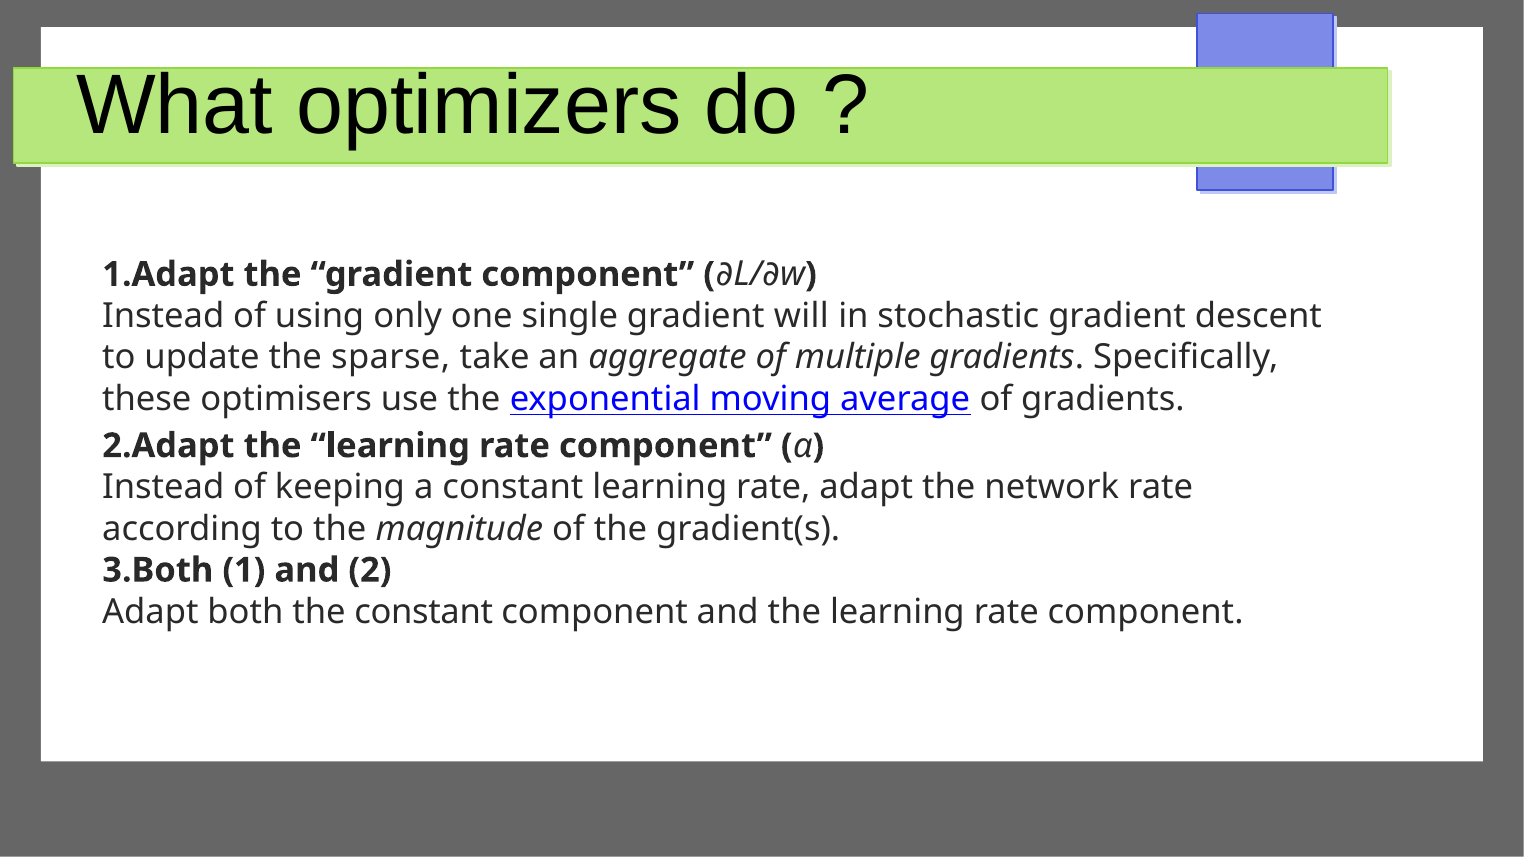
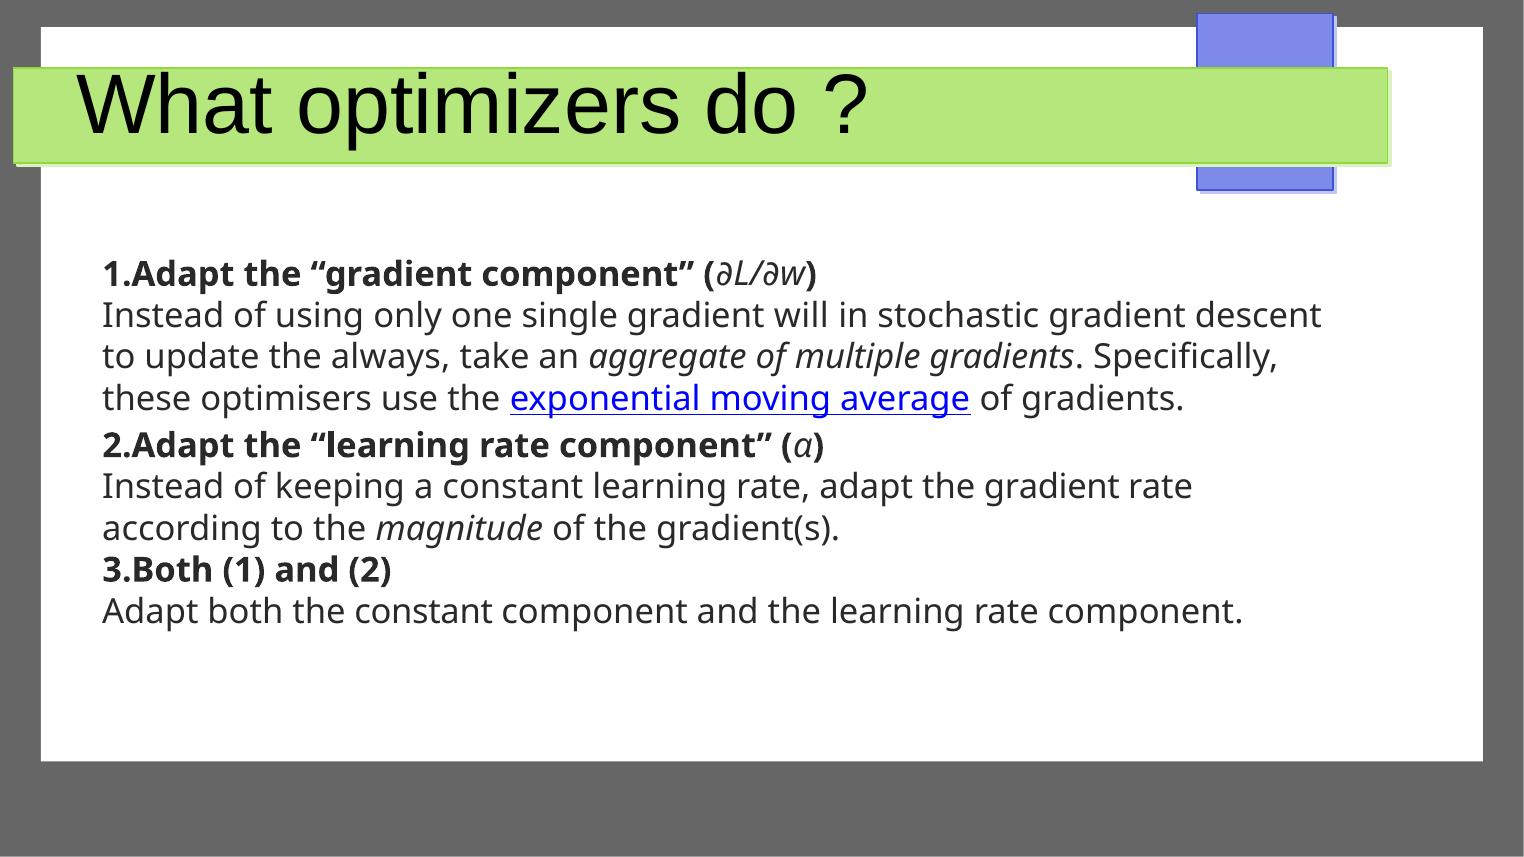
sparse: sparse -> always (391, 357)
adapt the network: network -> gradient (1052, 487)
